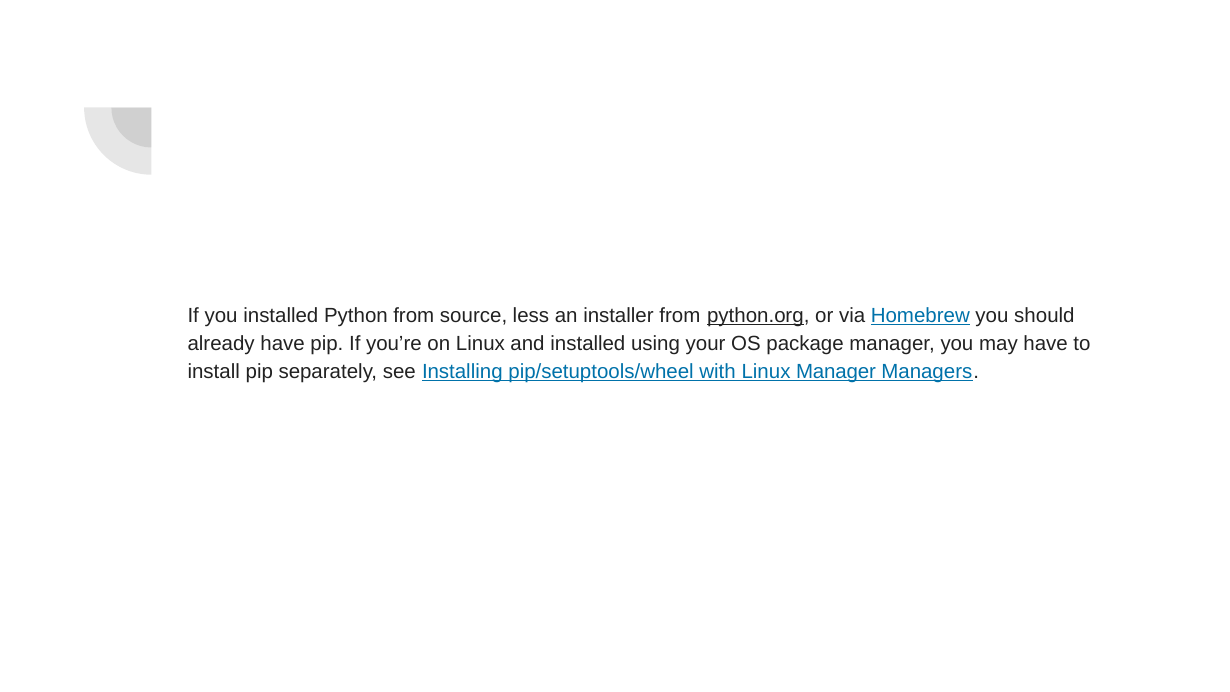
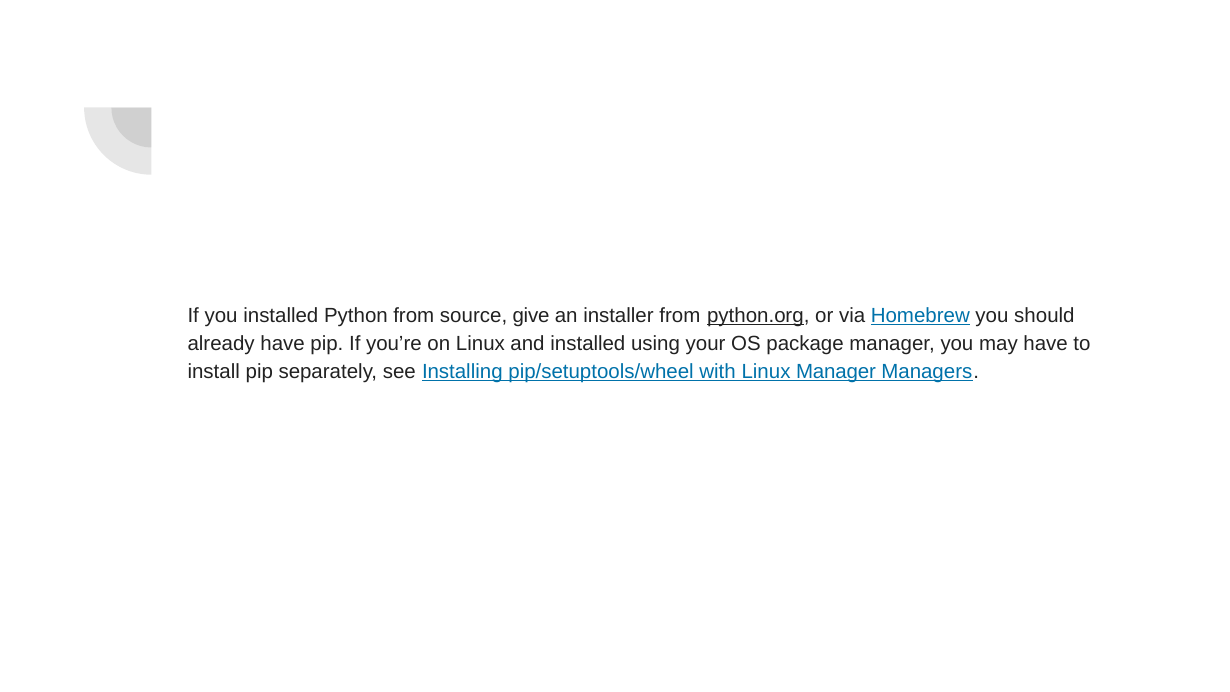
less: less -> give (531, 315)
